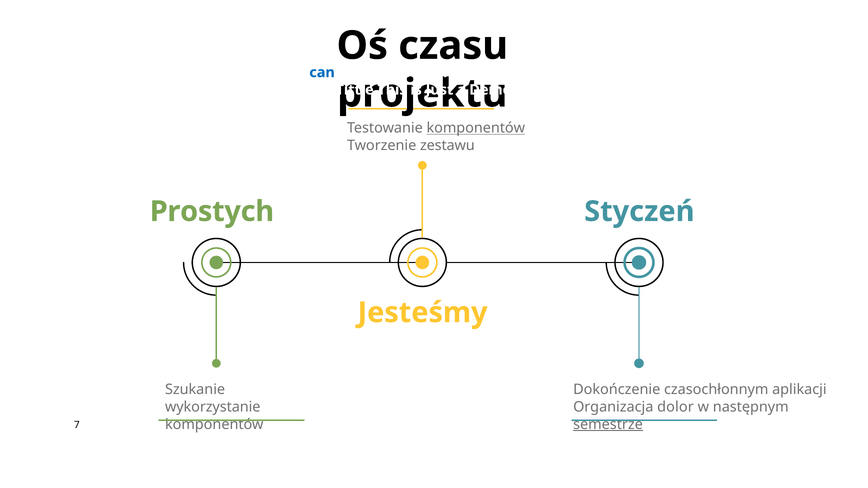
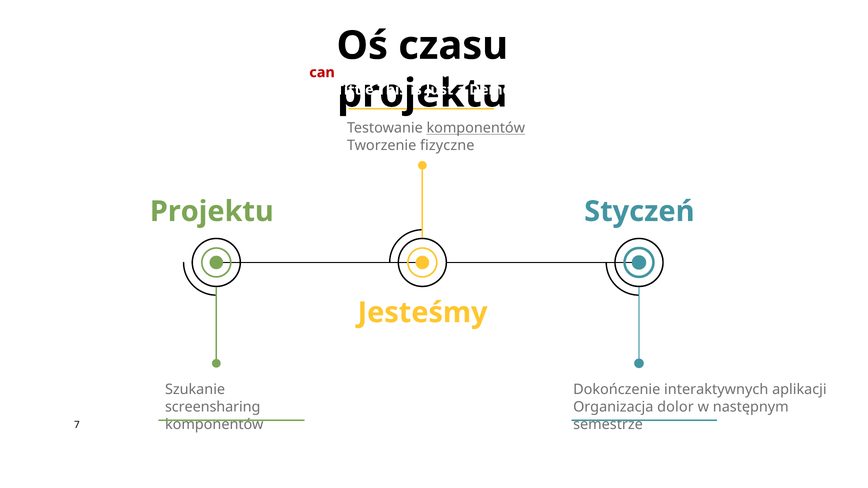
can colour: blue -> red (322, 72)
zestawu: zestawu -> fizyczne (447, 145)
Prostych: Prostych -> Projektu (212, 212)
czasochłonnym: czasochłonnym -> interaktywnych (716, 390)
wykorzystanie: wykorzystanie -> screensharing (213, 407)
semestrze underline: present -> none (608, 425)
